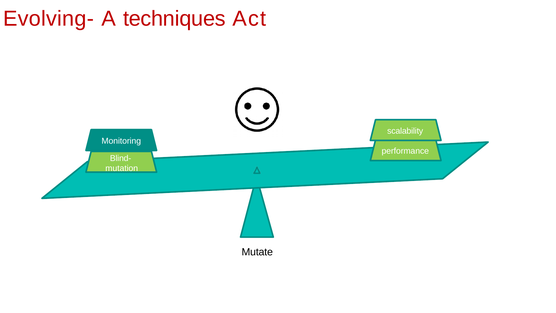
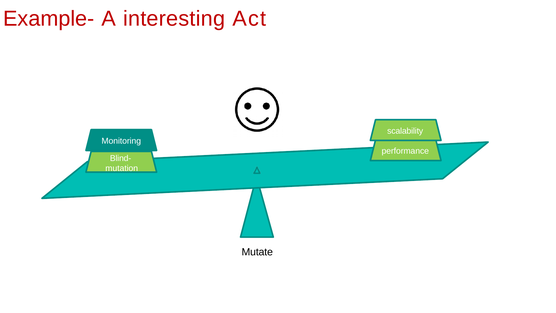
Evolving-: Evolving- -> Example- (49, 19)
techniques: techniques -> interesting (174, 19)
